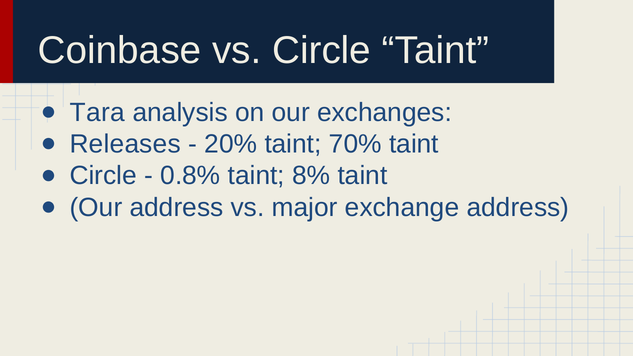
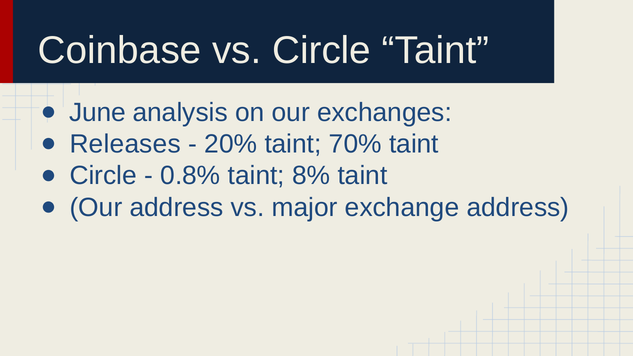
Tara: Tara -> June (98, 112)
